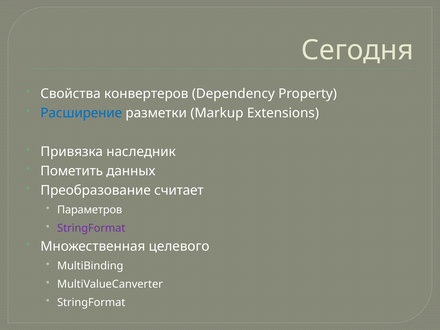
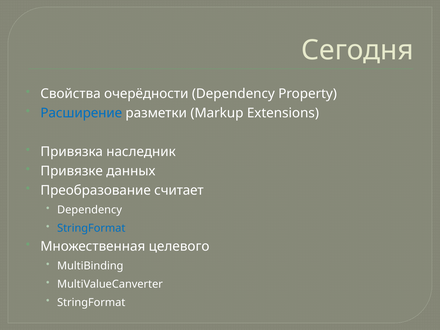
конвертеров: конвертеров -> очерёдности (146, 94)
Пометить: Пометить -> Привязке (72, 171)
Параметров: Параметров -> Dependency (90, 210)
StringFormat colour: purple -> blue (91, 228)
